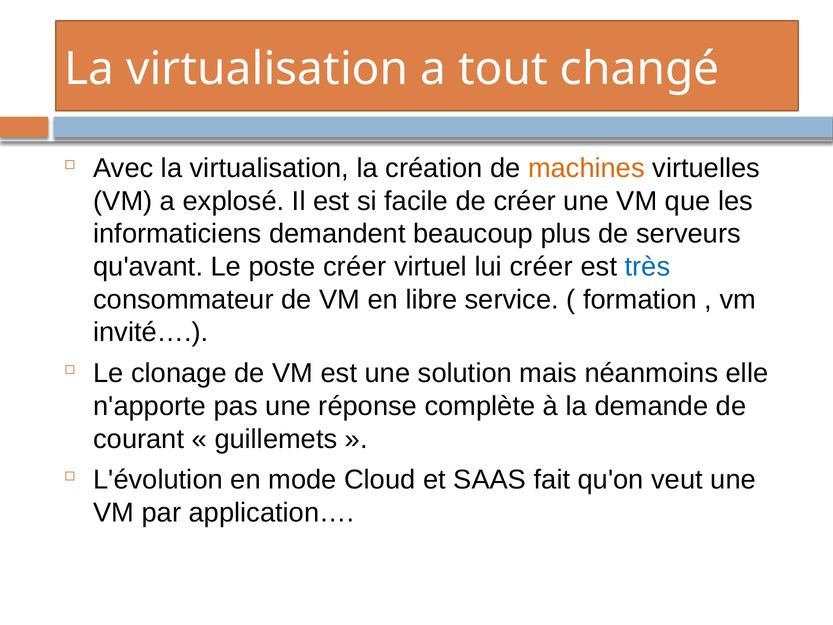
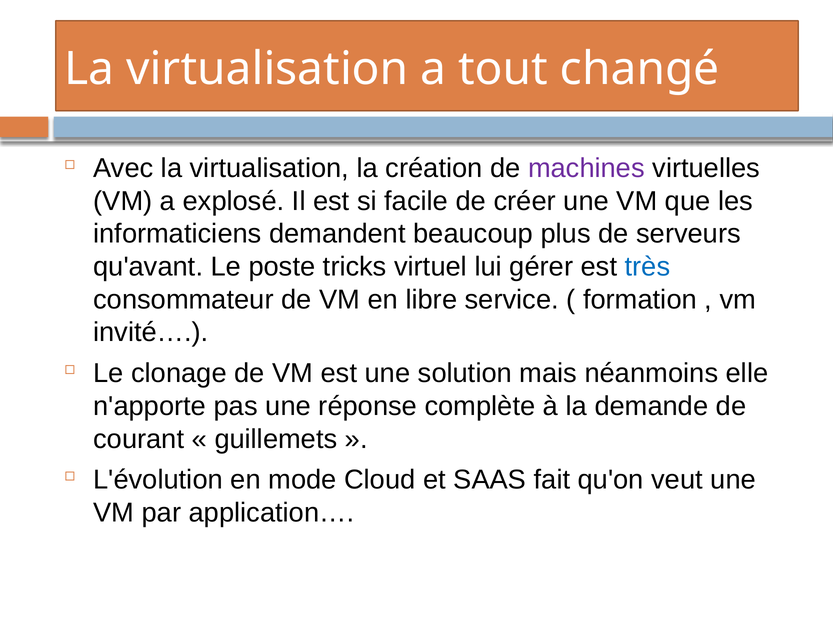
machines colour: orange -> purple (586, 168)
poste créer: créer -> tricks (355, 267)
lui créer: créer -> gérer (541, 267)
